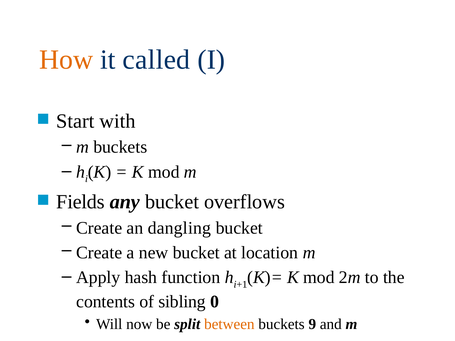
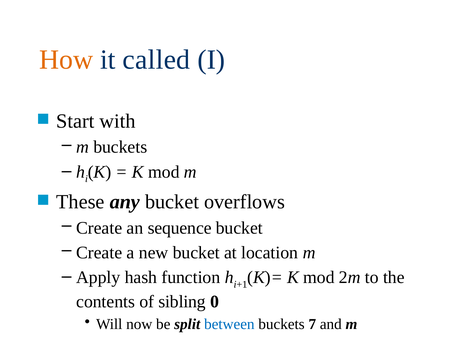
Fields: Fields -> These (80, 202)
dangling: dangling -> sequence (180, 228)
between colour: orange -> blue (229, 324)
9: 9 -> 7 (312, 324)
